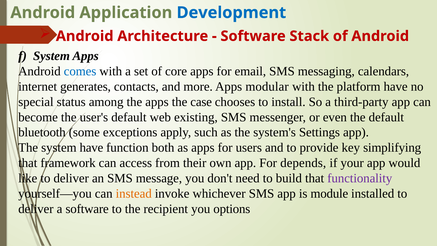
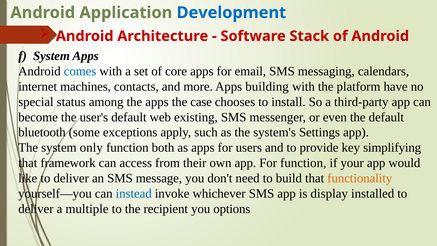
generates: generates -> machines (86, 86)
modular: modular -> building (267, 86)
system have: have -> only (91, 148)
For depends: depends -> function (303, 163)
functionality colour: purple -> orange (360, 178)
instead colour: orange -> blue (134, 194)
module: module -> display (329, 194)
a software: software -> multiple (87, 209)
